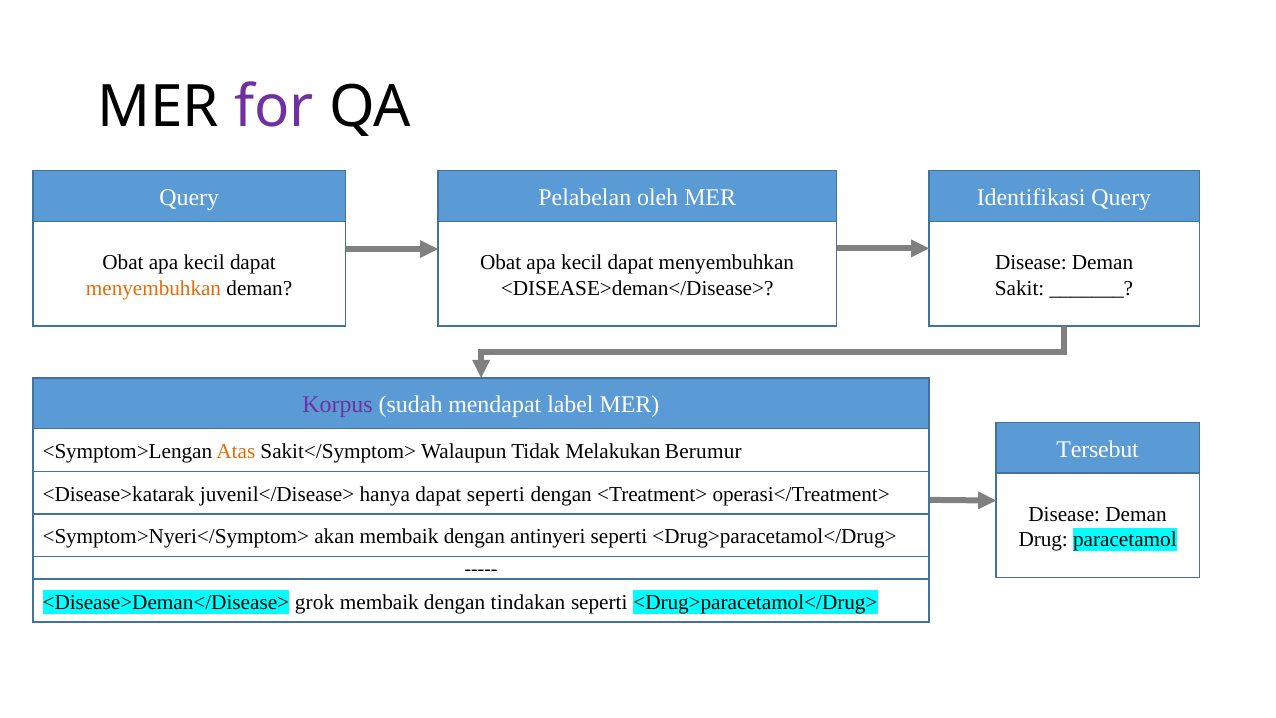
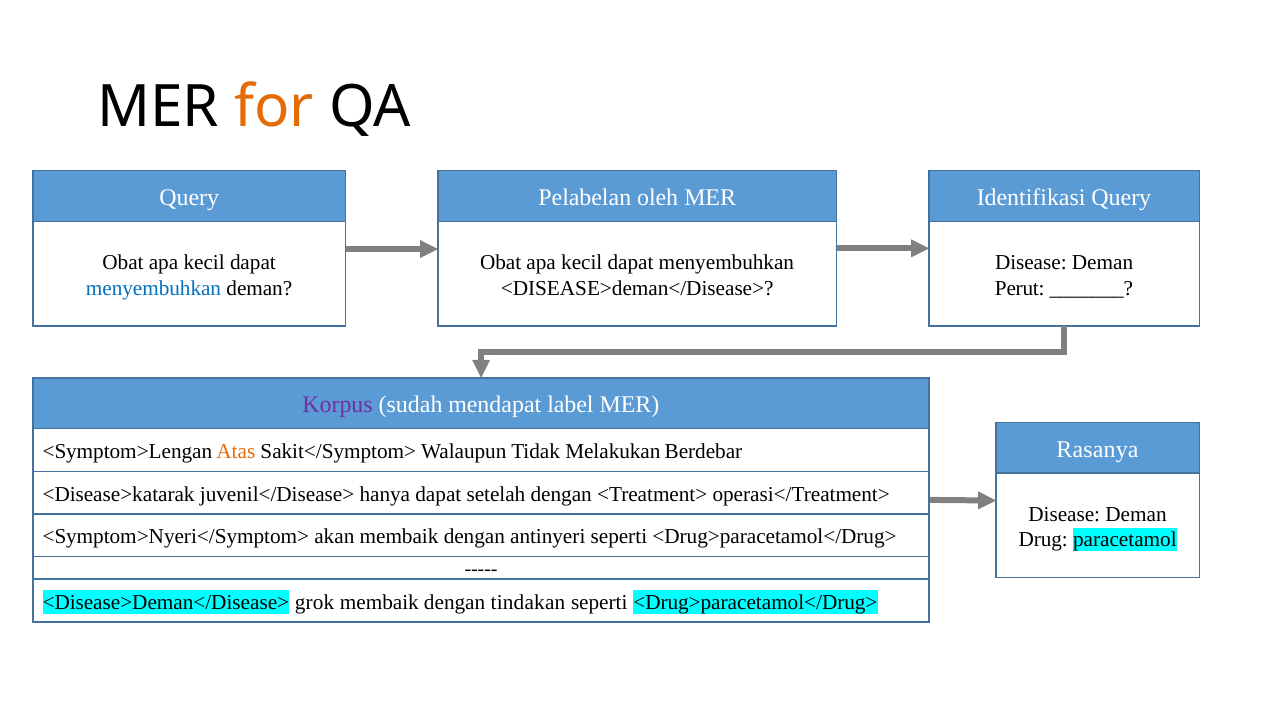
for colour: purple -> orange (274, 107)
menyembuhkan colour: orange -> blue (154, 288)
Sakit: Sakit -> Perut (1020, 288)
Tersebut: Tersebut -> Rasanya (1097, 449)
Berumur: Berumur -> Berdebar (703, 451)
dapat seperti: seperti -> setelah (496, 494)
